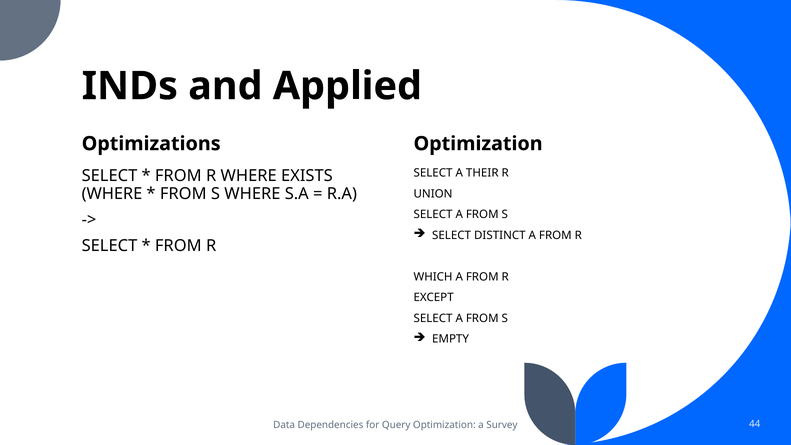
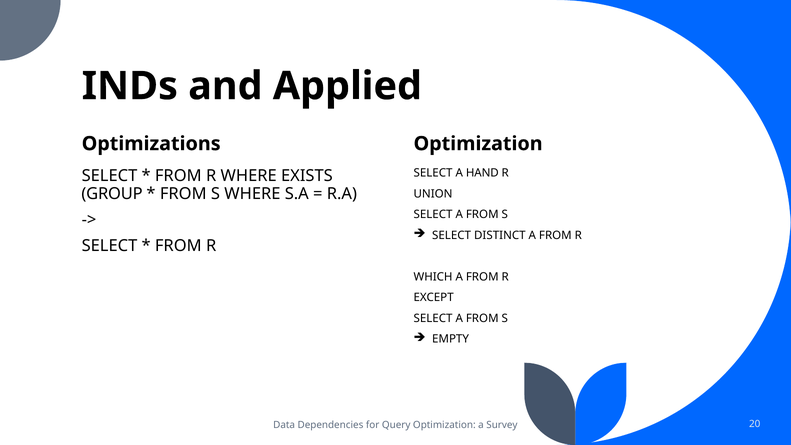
THEIR: THEIR -> HAND (482, 173)
WHERE: WHERE -> GROUP (112, 194)
44: 44 -> 20 (755, 424)
